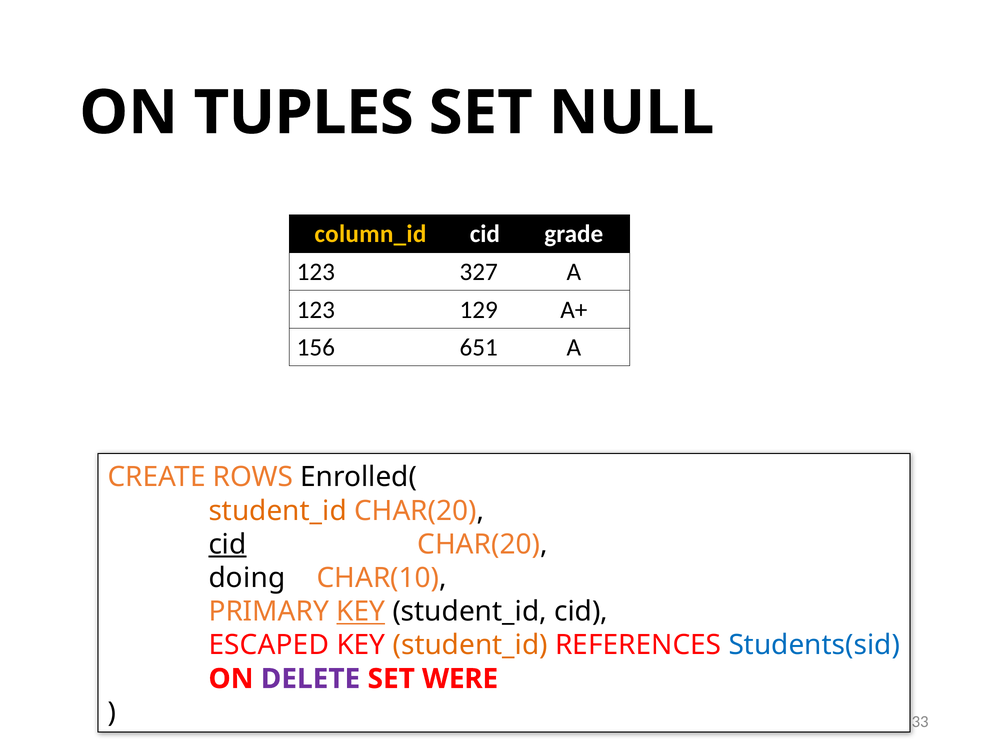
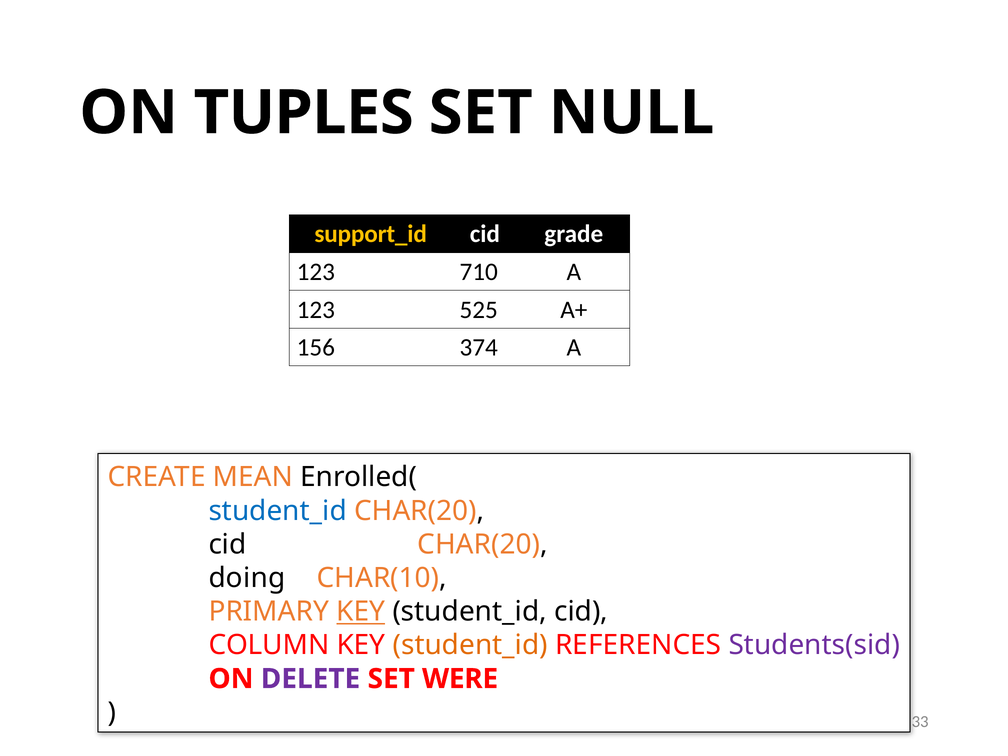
column_id: column_id -> support_id (371, 234)
327: 327 -> 710 (479, 272)
129: 129 -> 525 (479, 310)
651: 651 -> 374 (479, 348)
ROWS: ROWS -> MEAN (253, 477)
student_id colour: orange -> blue (278, 511)
cid underline: present -> none (227, 544)
ESCAPED: ESCAPED -> COLUMN (269, 645)
Students(sid colour: blue -> purple (814, 645)
